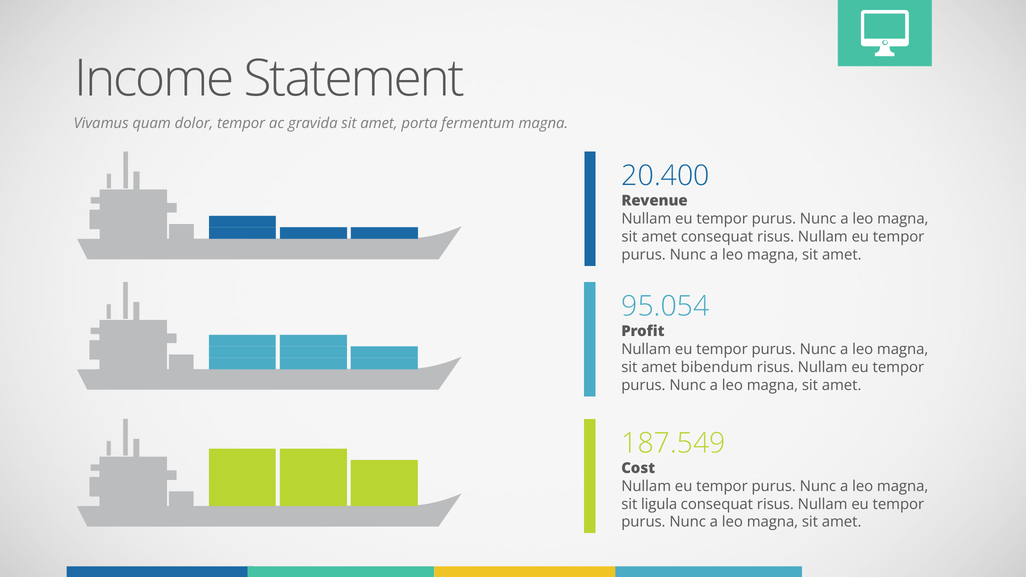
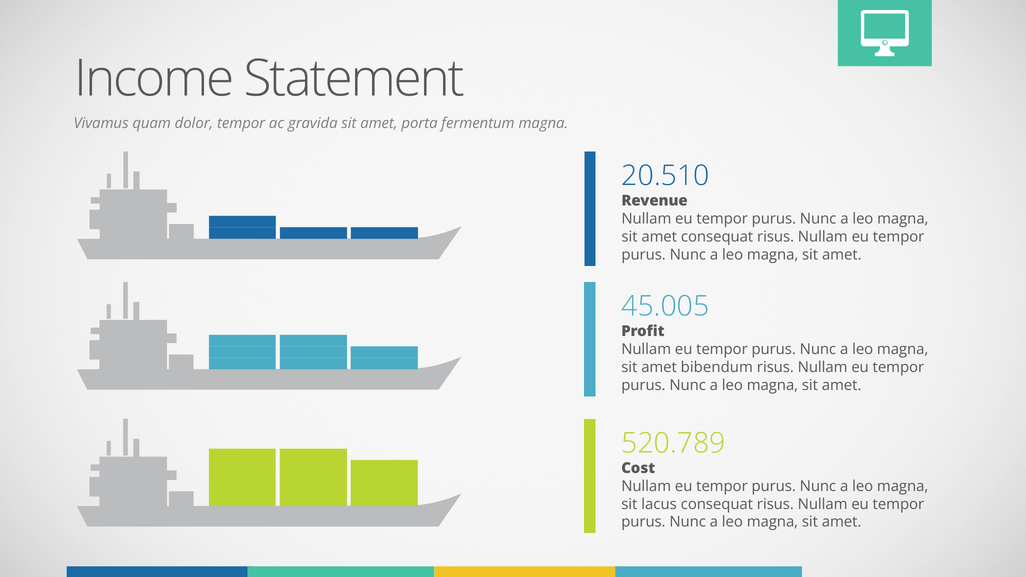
20.400: 20.400 -> 20.510 (666, 176)
95.054: 95.054 -> 45.005 (665, 306)
187.549: 187.549 -> 520.789 (674, 443)
ligula: ligula -> lacus (659, 504)
